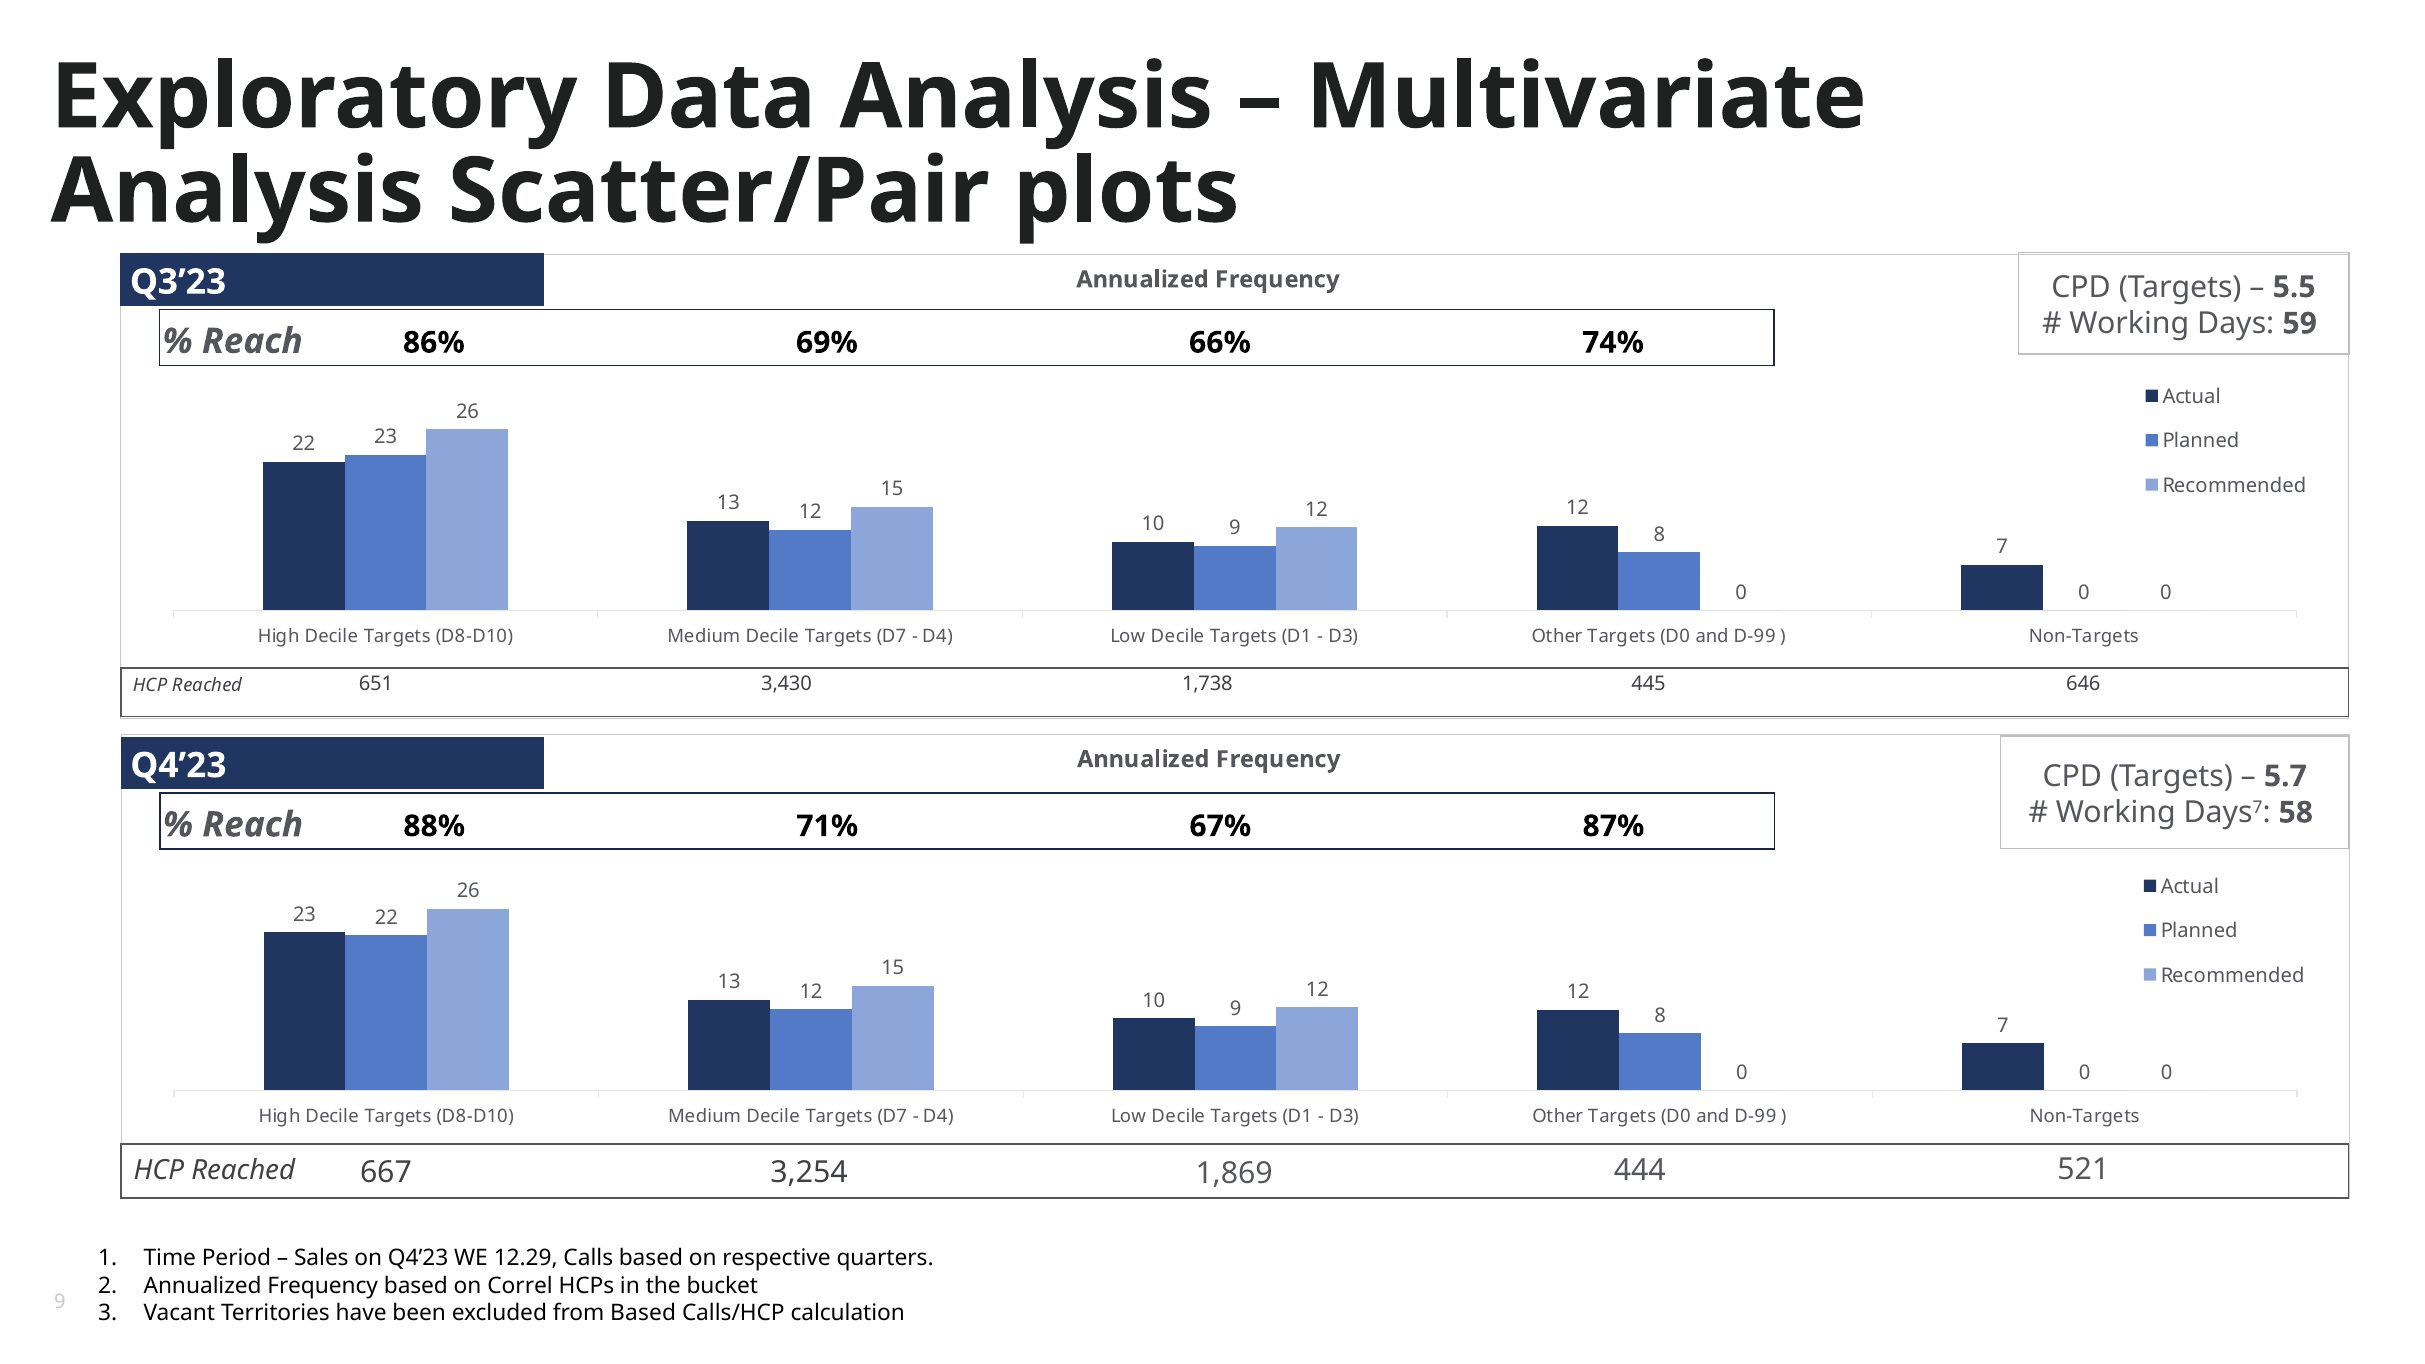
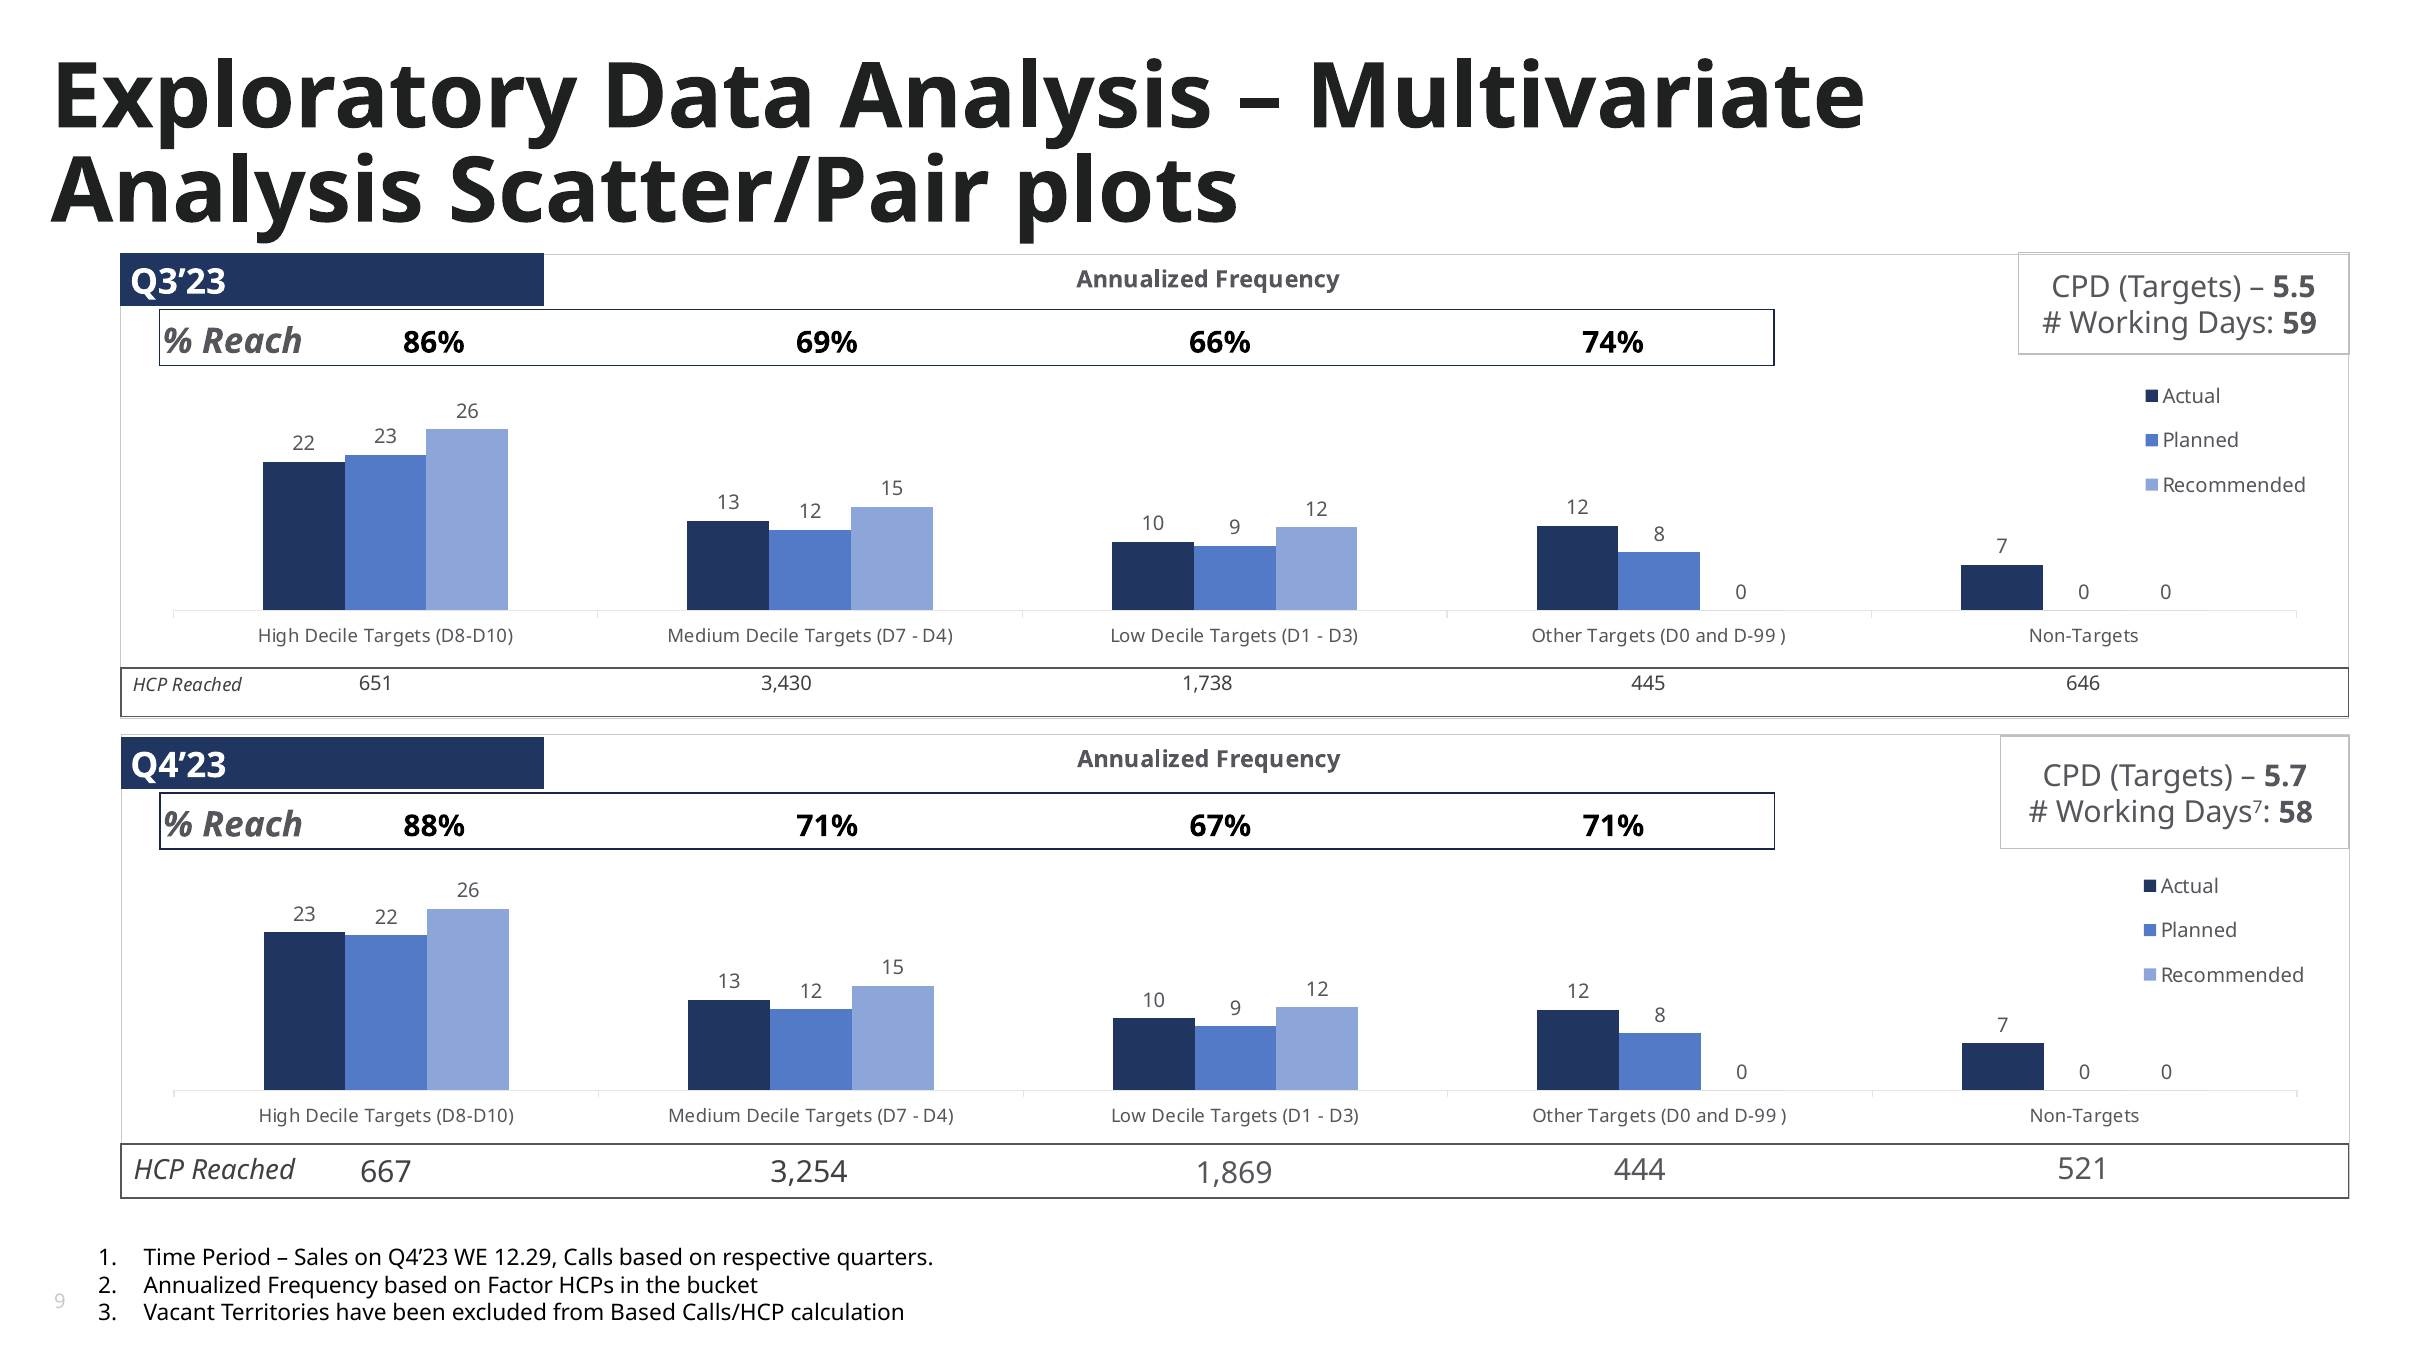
67% 87%: 87% -> 71% (1613, 826)
Correl: Correl -> Factor (520, 1286)
